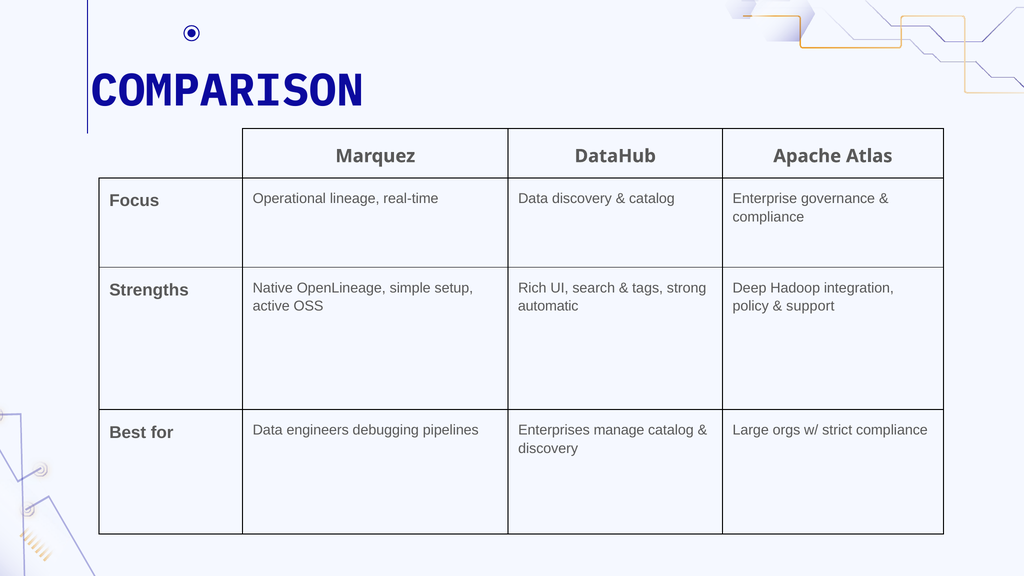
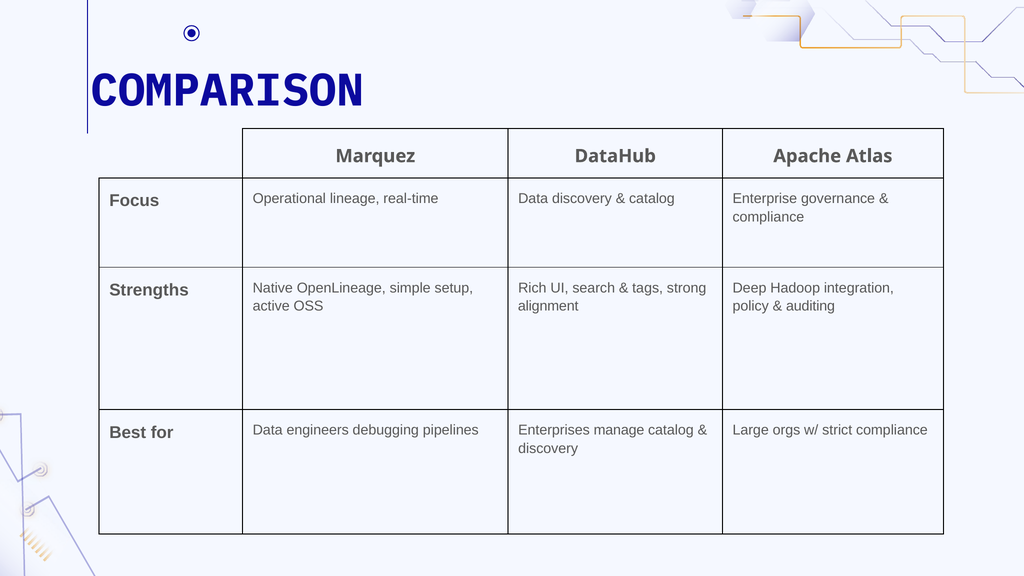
automatic: automatic -> alignment (548, 306)
support: support -> auditing (811, 306)
